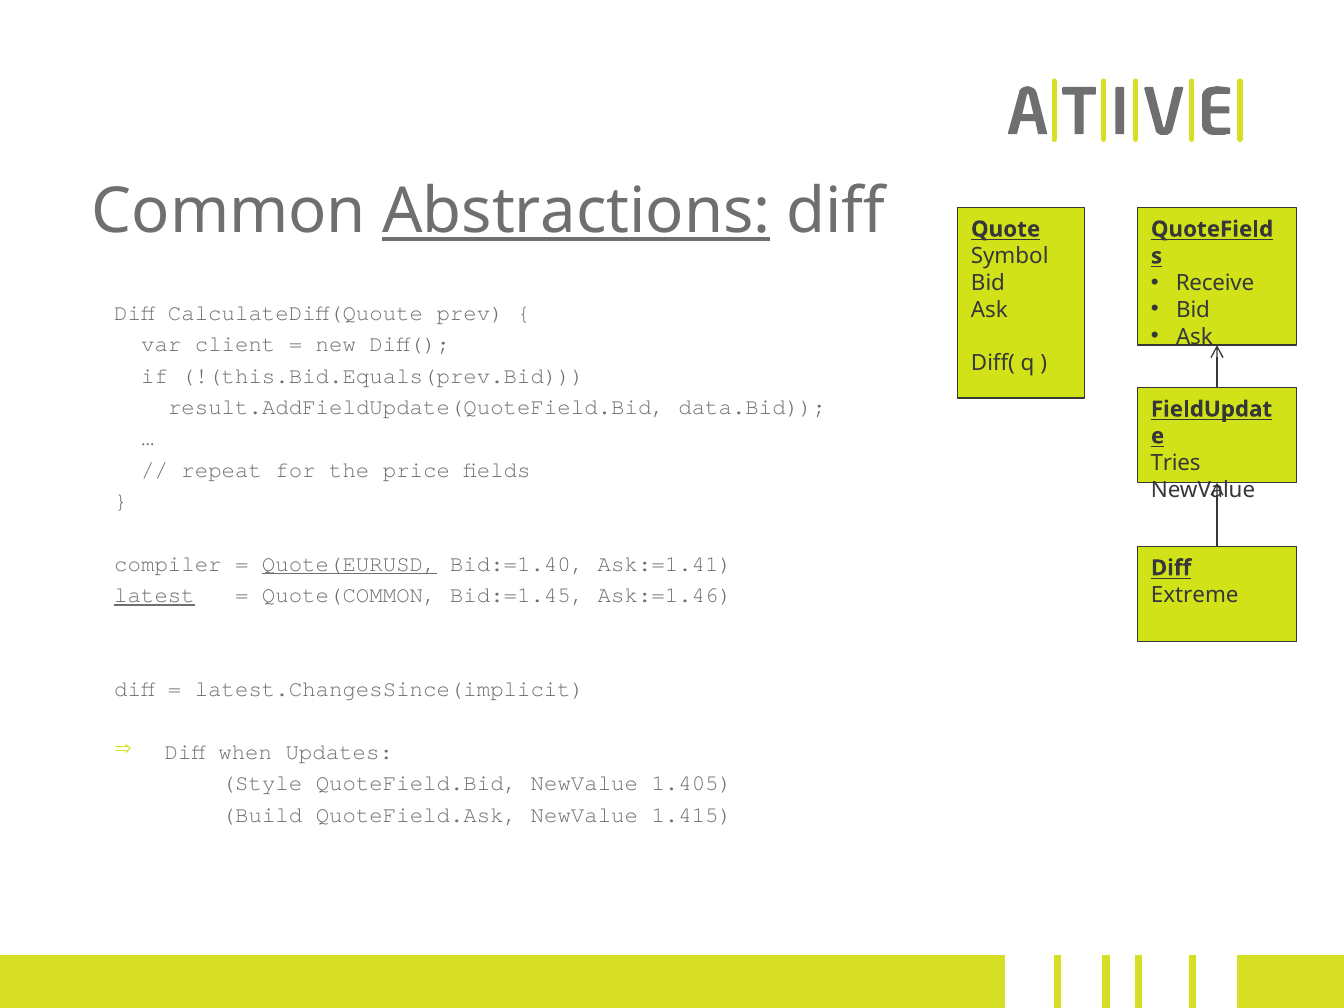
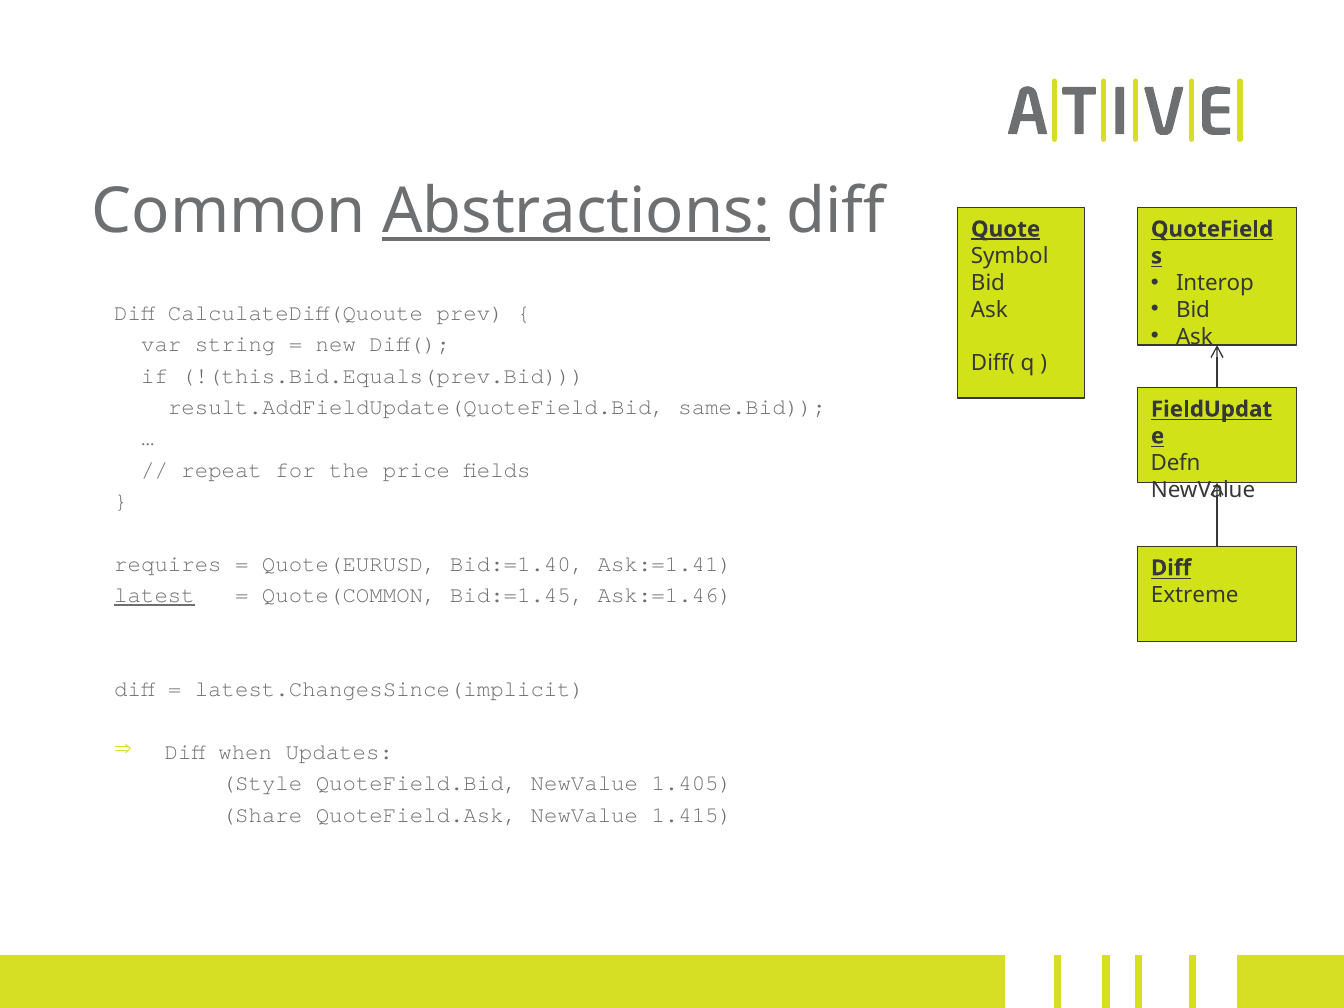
Quote underline: none -> present (1006, 229)
Receive: Receive -> Interop (1215, 283)
client: client -> string (235, 344)
data.Bid: data.Bid -> same.Bid (752, 407)
Tries: Tries -> Defn (1176, 463)
compiler: compiler -> requires (168, 564)
Quote(EURUSD underline: present -> none (349, 564)
Build: Build -> Share (262, 815)
